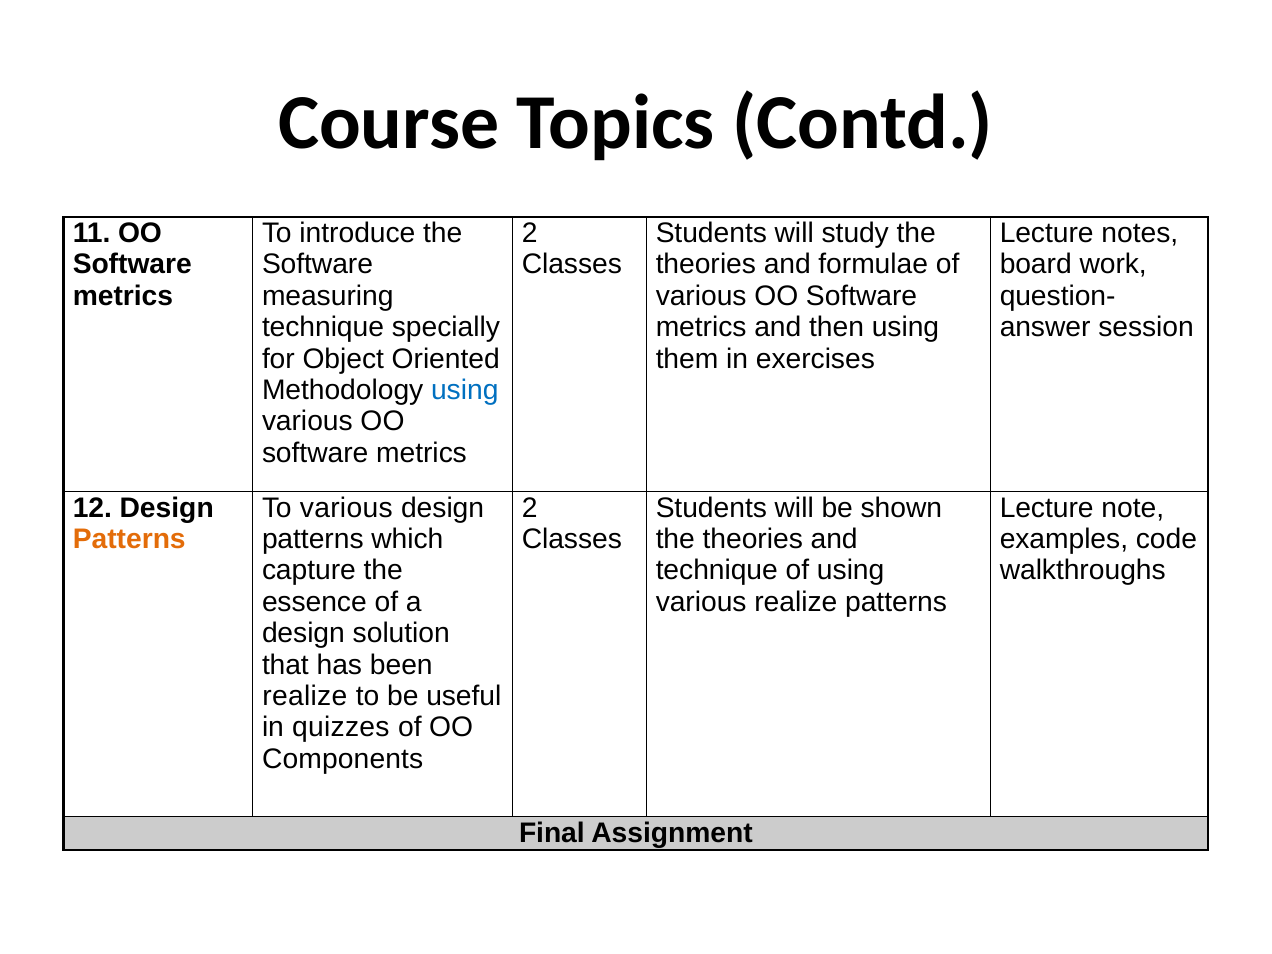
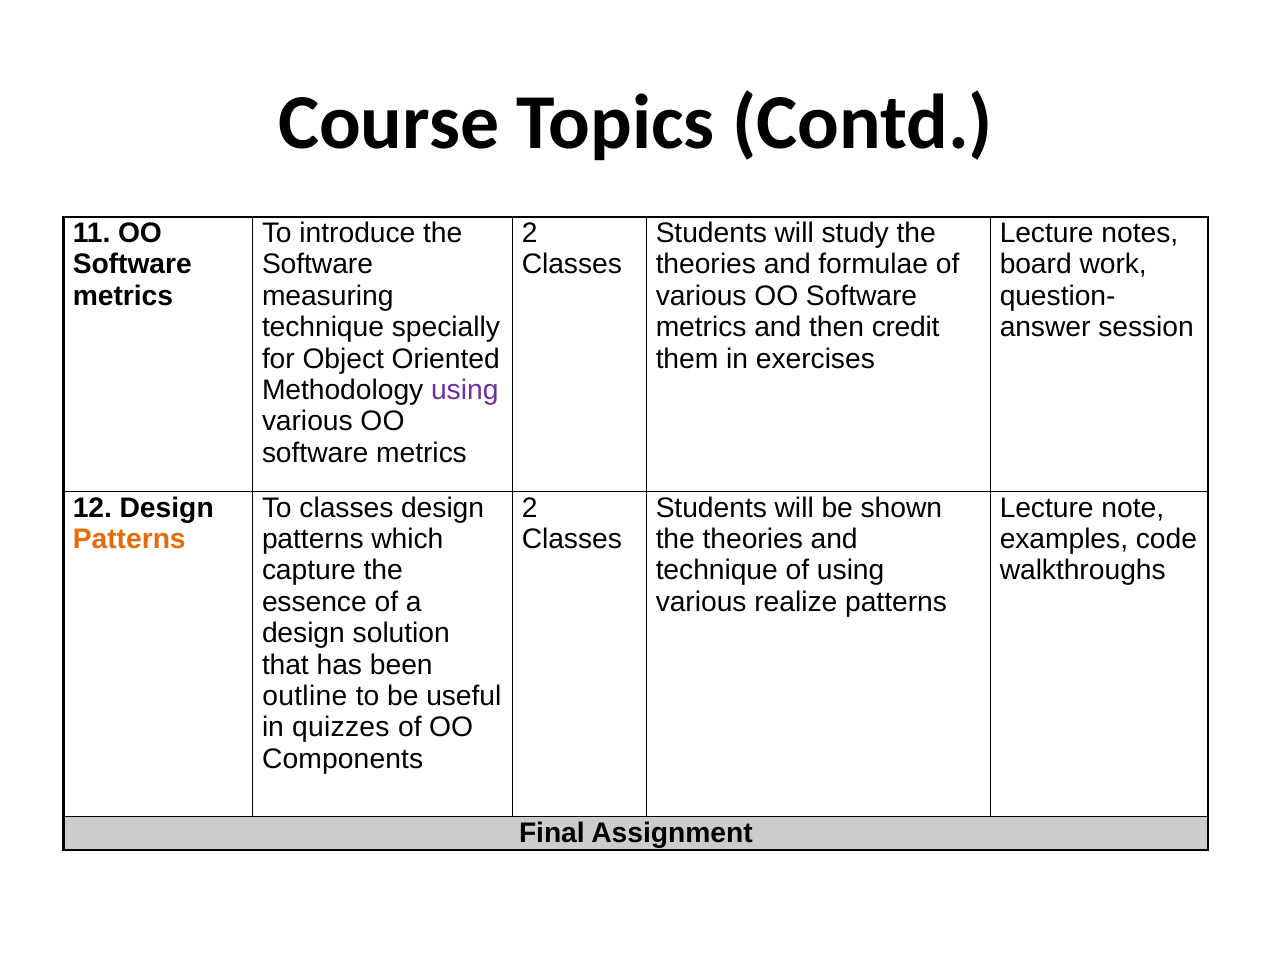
then using: using -> credit (906, 327)
using colour: blue -> purple (465, 390)
To various: various -> classes (346, 508)
realize: realize -> outline (305, 696)
